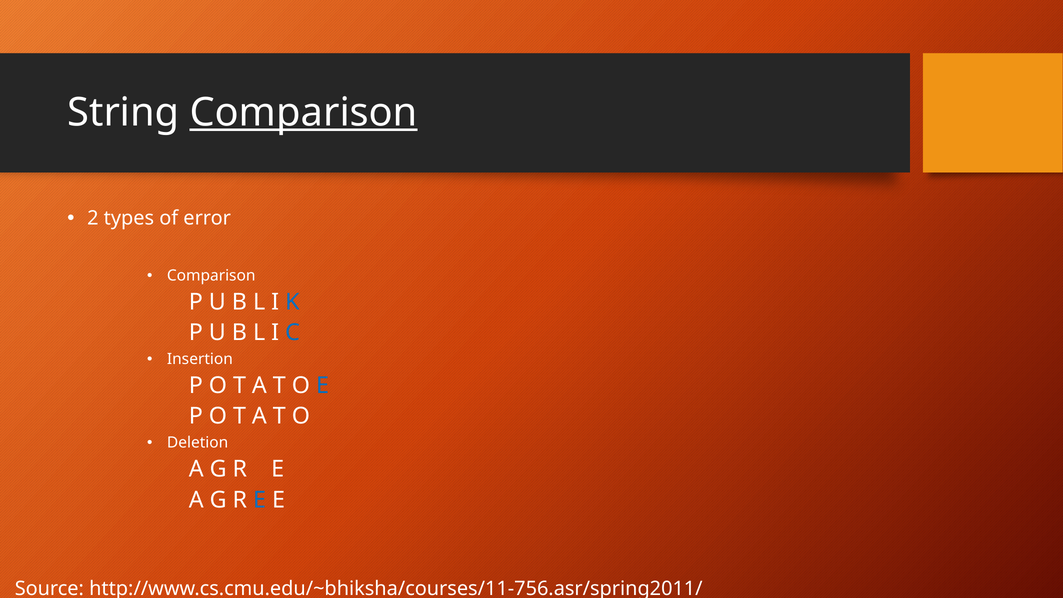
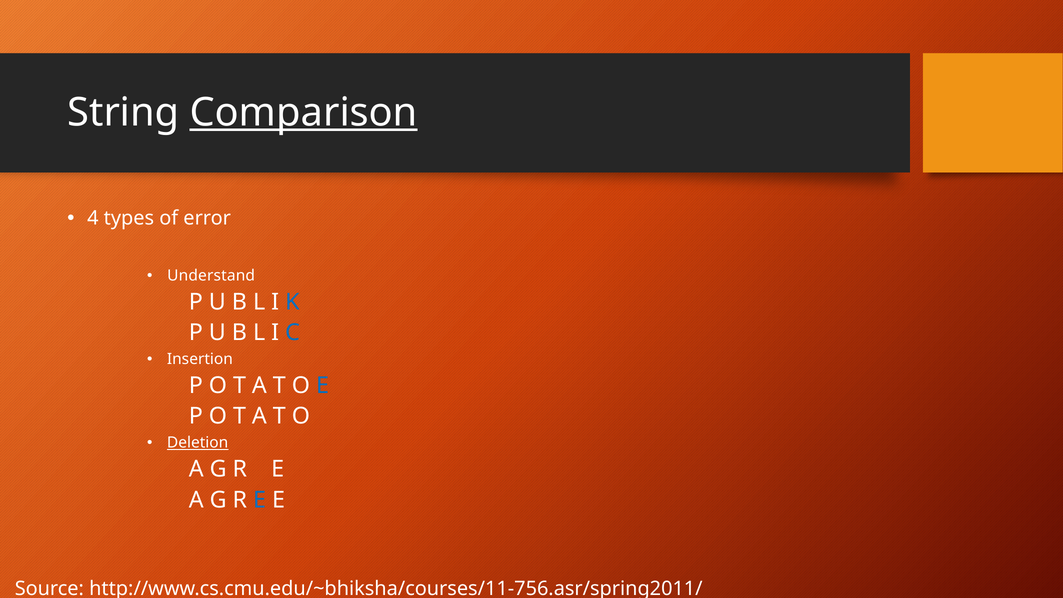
2: 2 -> 4 (93, 218)
Comparison: Comparison -> Understand (211, 276)
Deletion underline: none -> present (198, 443)
